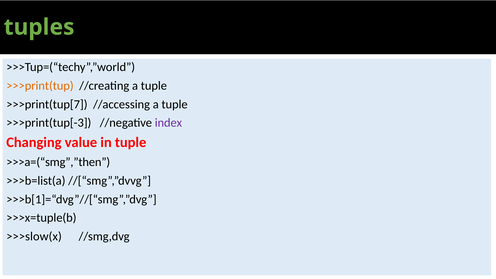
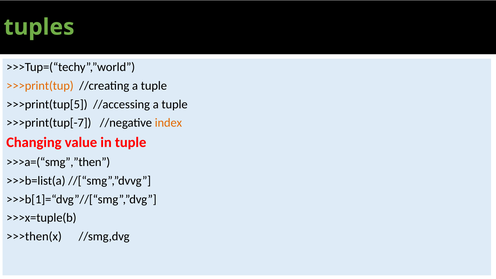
>>>print(tup[7: >>>print(tup[7 -> >>>print(tup[5 (47, 104)
>>>print(tup[-3: >>>print(tup[-3 -> >>>print(tup[-7 (49, 123)
index colour: purple -> orange (168, 123)
>>>slow(x: >>>slow(x -> >>>then(x (34, 236)
